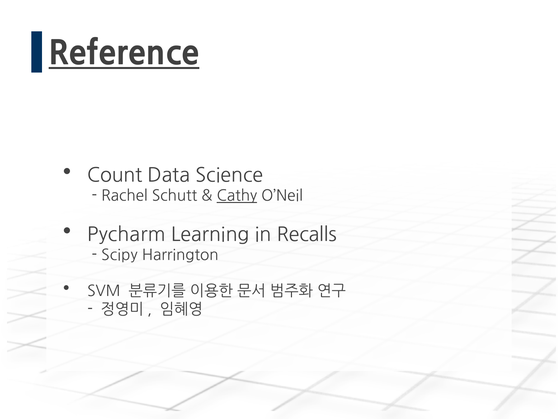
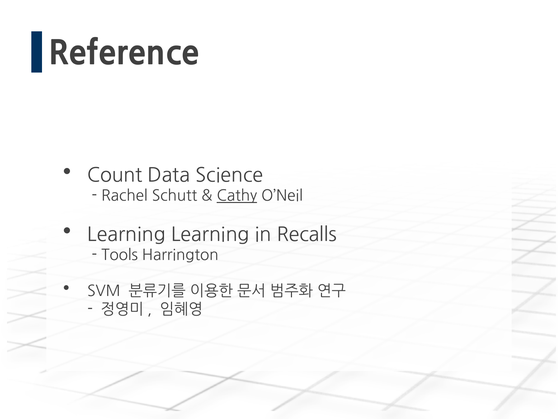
Reference underline: present -> none (124, 54)
Pycharm: Pycharm -> Learning (126, 234)
Scipy: Scipy -> Tools (120, 255)
